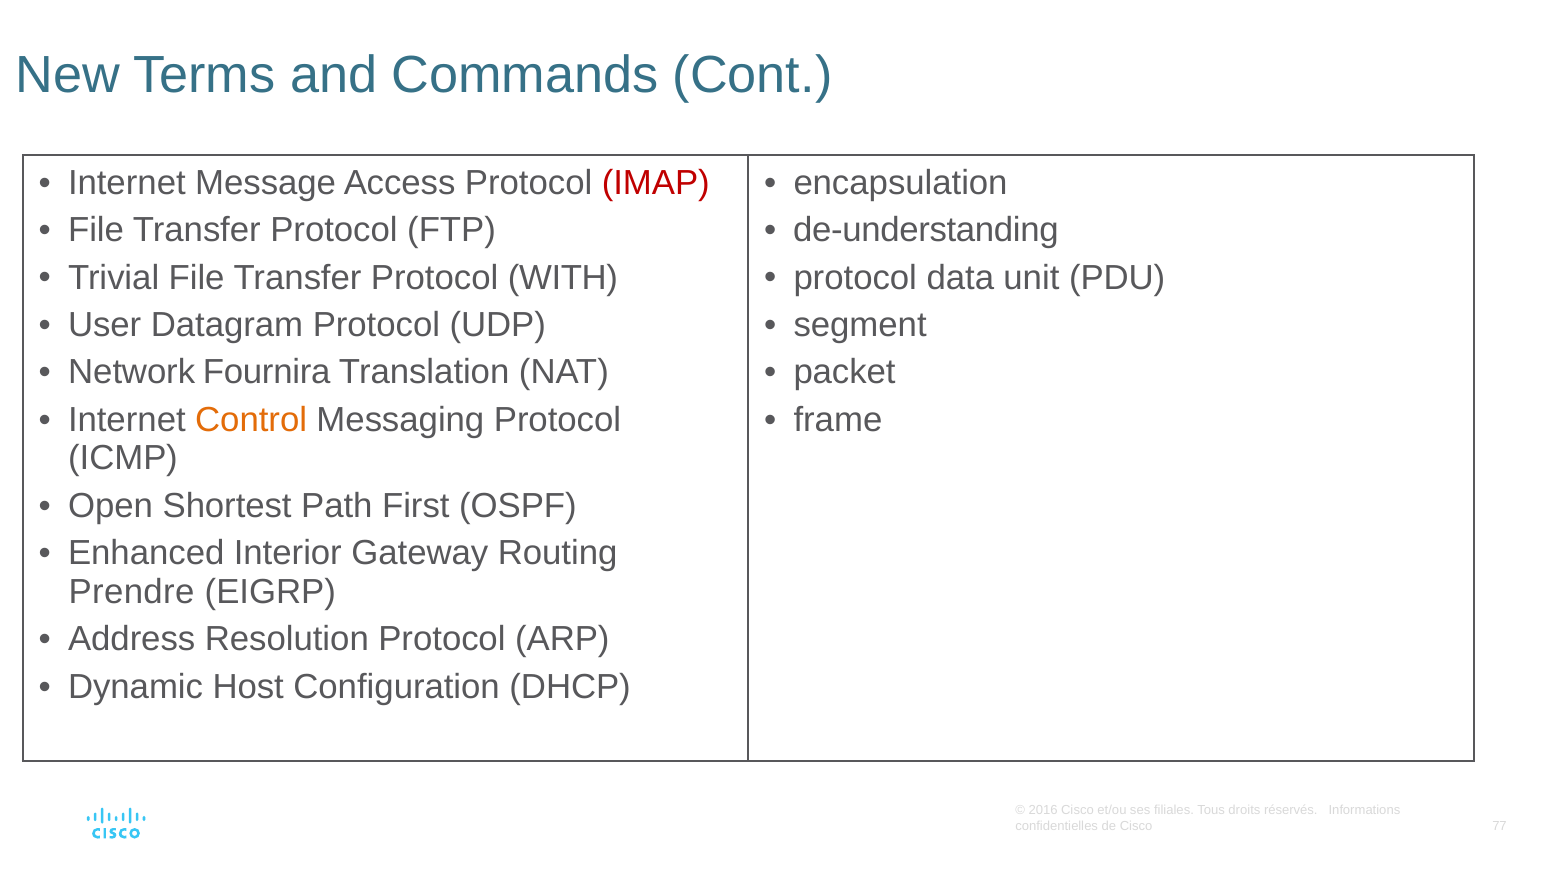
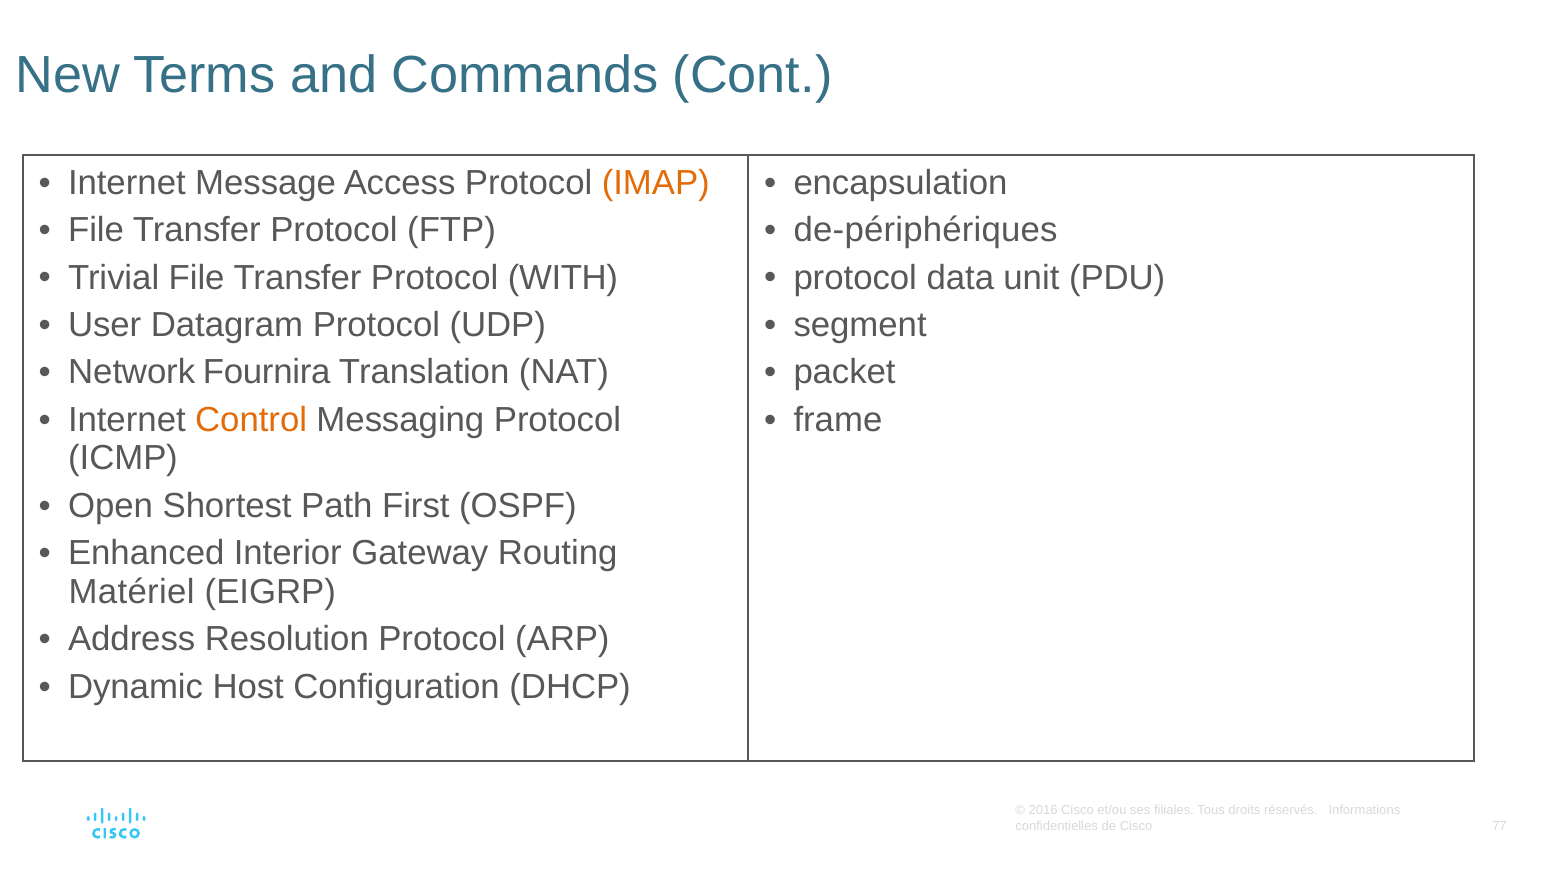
IMAP colour: red -> orange (656, 183)
de-understanding: de-understanding -> de-périphériques (926, 230)
Prendre: Prendre -> Matériel (132, 592)
